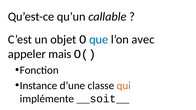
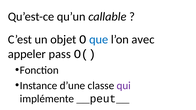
mais: mais -> pass (60, 54)
qui colour: orange -> purple (124, 86)
__soit__: __soit__ -> __peut__ (103, 99)
